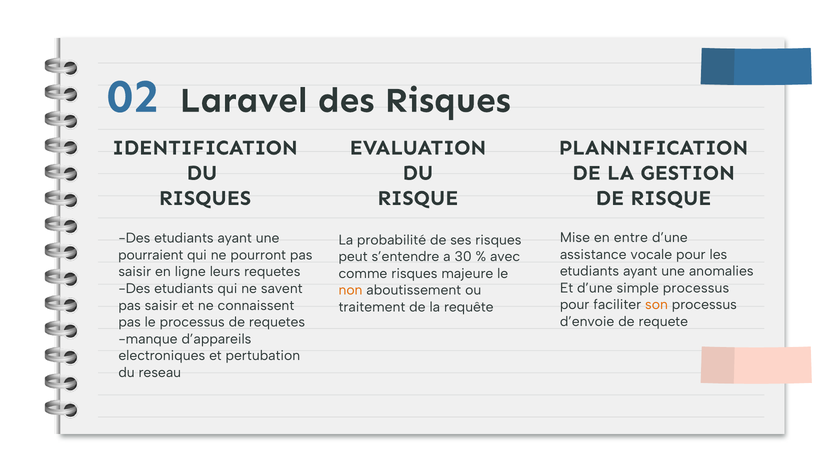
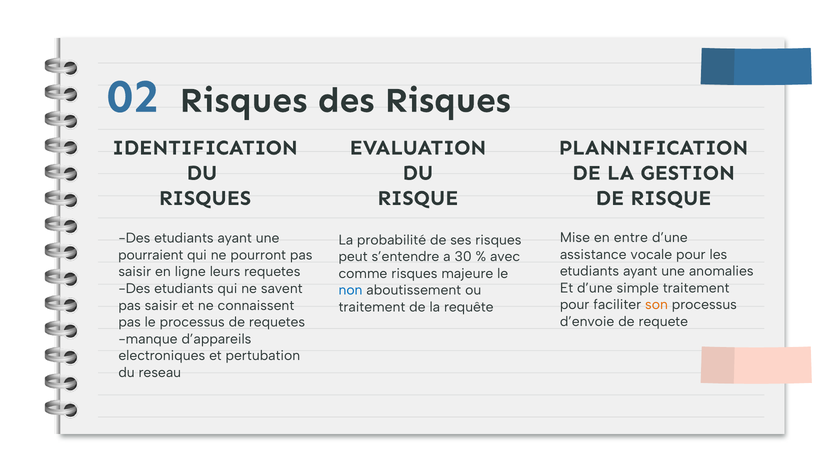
02 Laravel: Laravel -> Risques (243, 100)
simple processus: processus -> traitement (696, 288)
non colour: orange -> blue (351, 291)
